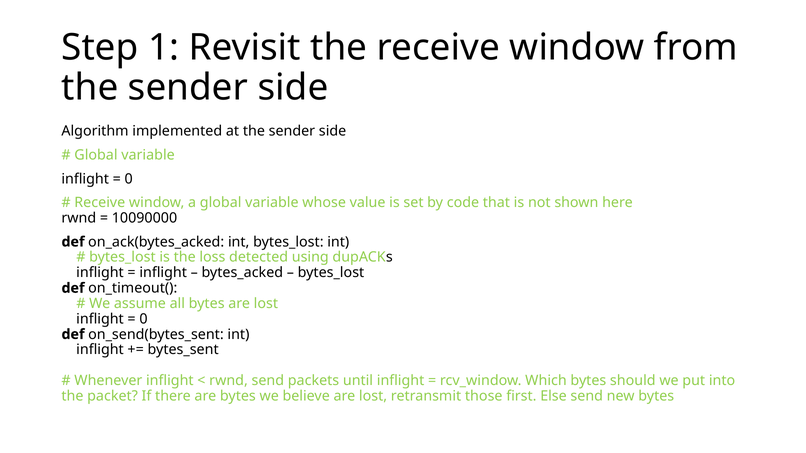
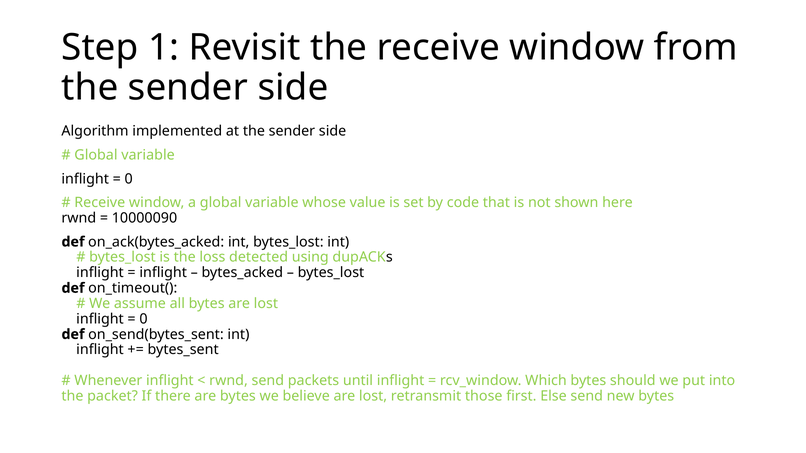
10090000: 10090000 -> 10000090 (144, 218)
